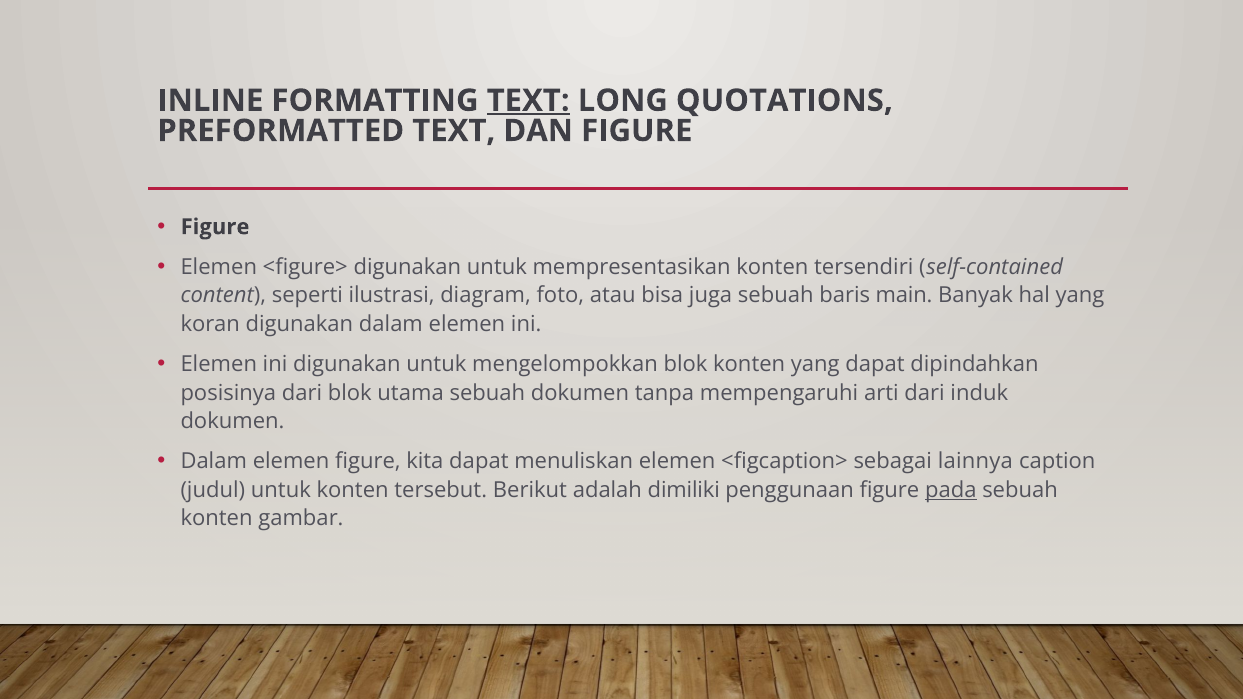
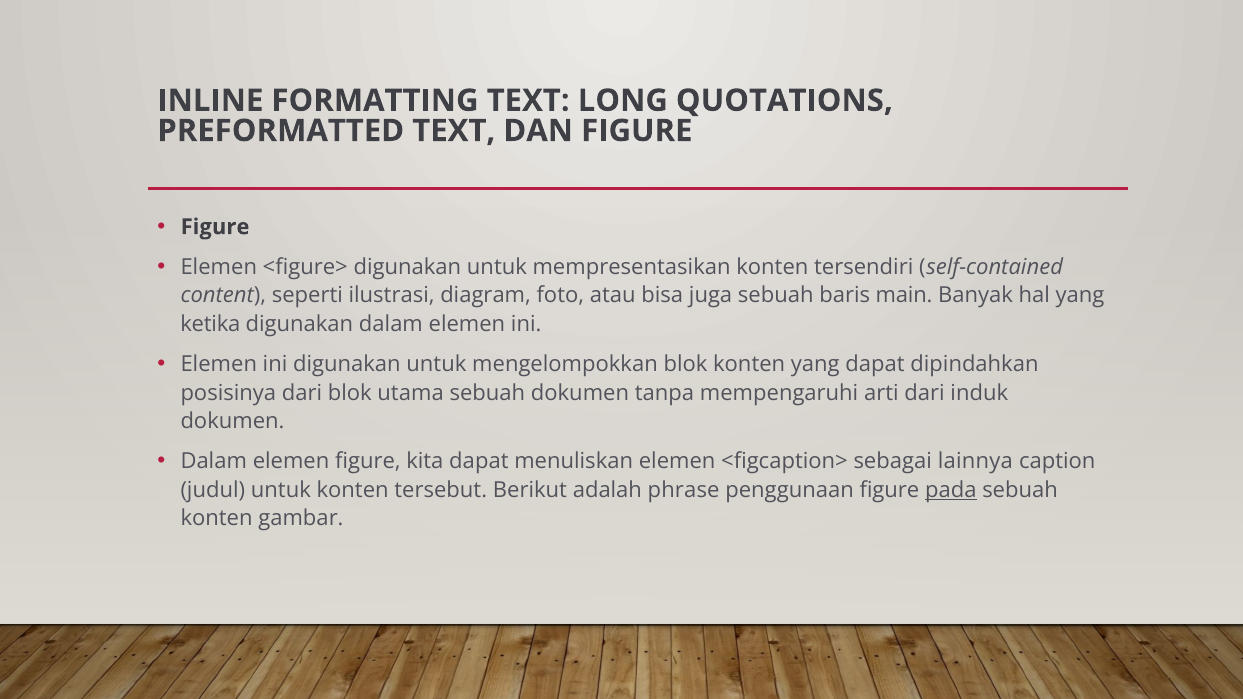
TEXT underline: present -> none (528, 101)
koran: koran -> ketika (210, 324)
dimiliki: dimiliki -> phrase (684, 490)
